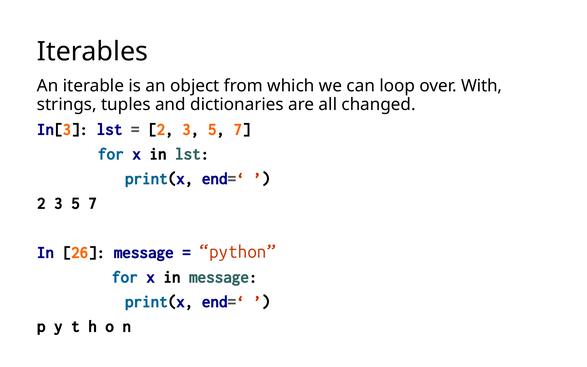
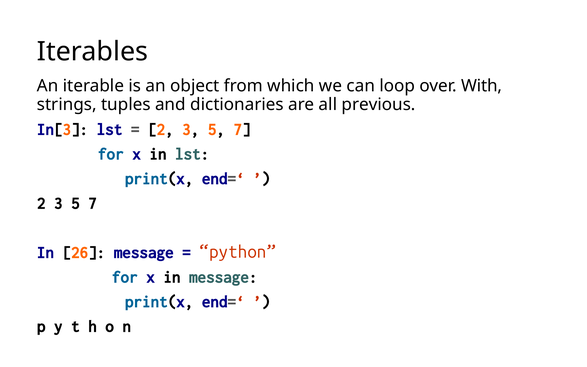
changed: changed -> previous (379, 104)
